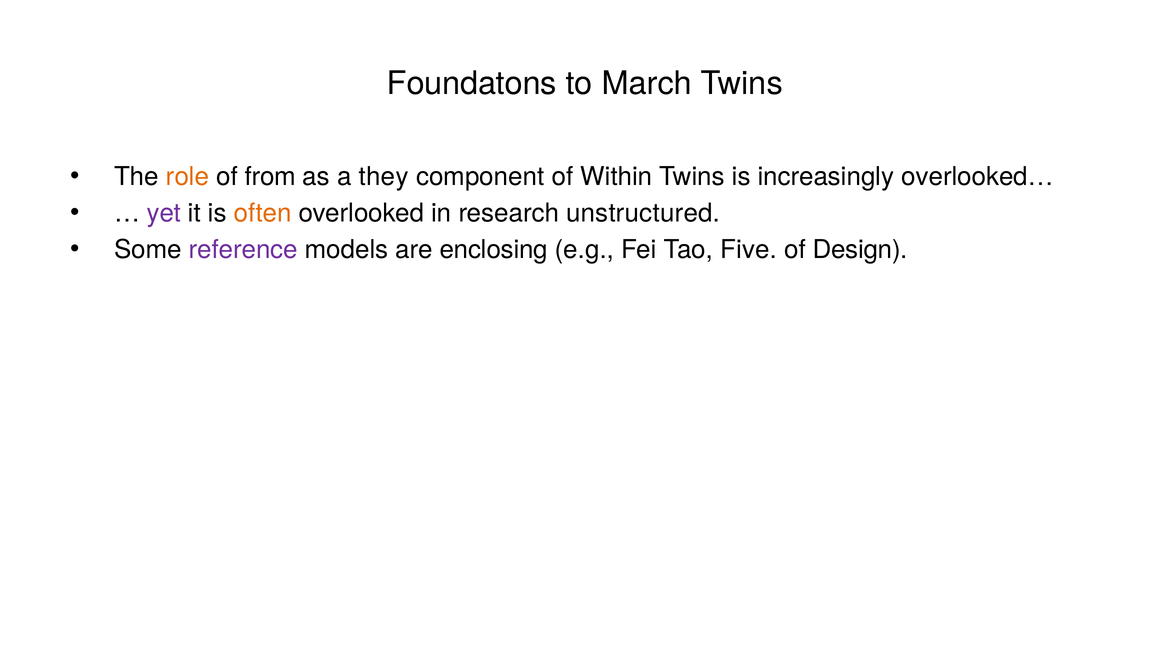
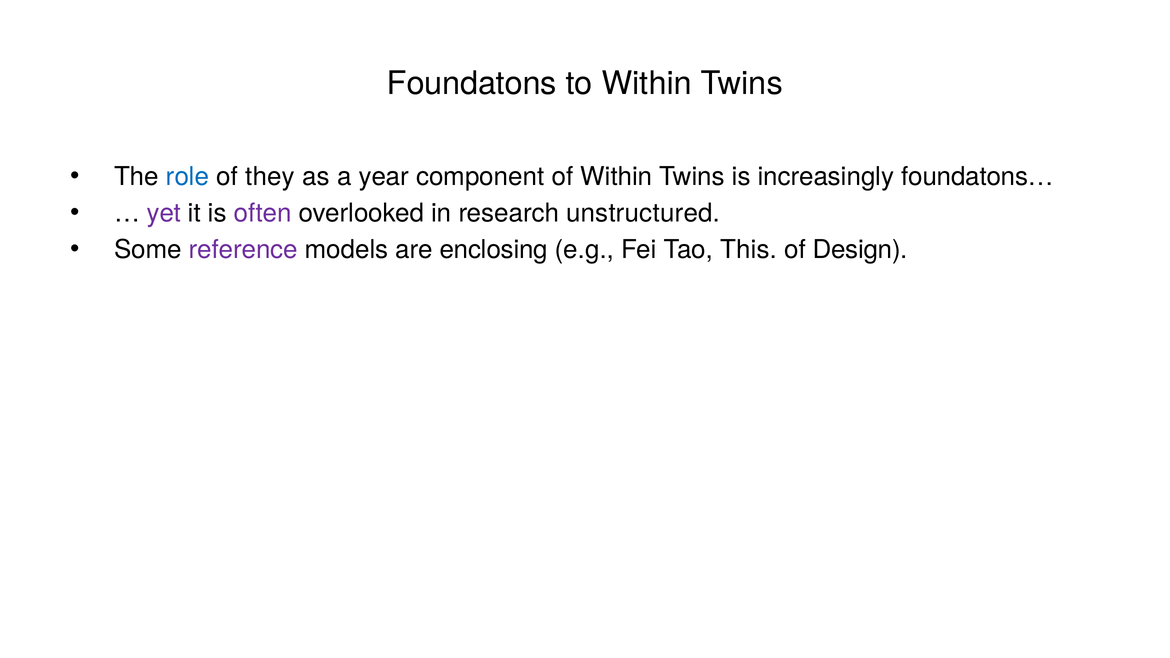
to March: March -> Within (647, 83)
role colour: orange -> blue (188, 177)
from: from -> they (270, 177)
they: they -> year (384, 177)
overlooked…: overlooked… -> foundatons… (978, 177)
often colour: orange -> purple (263, 213)
Five: Five -> This (749, 250)
